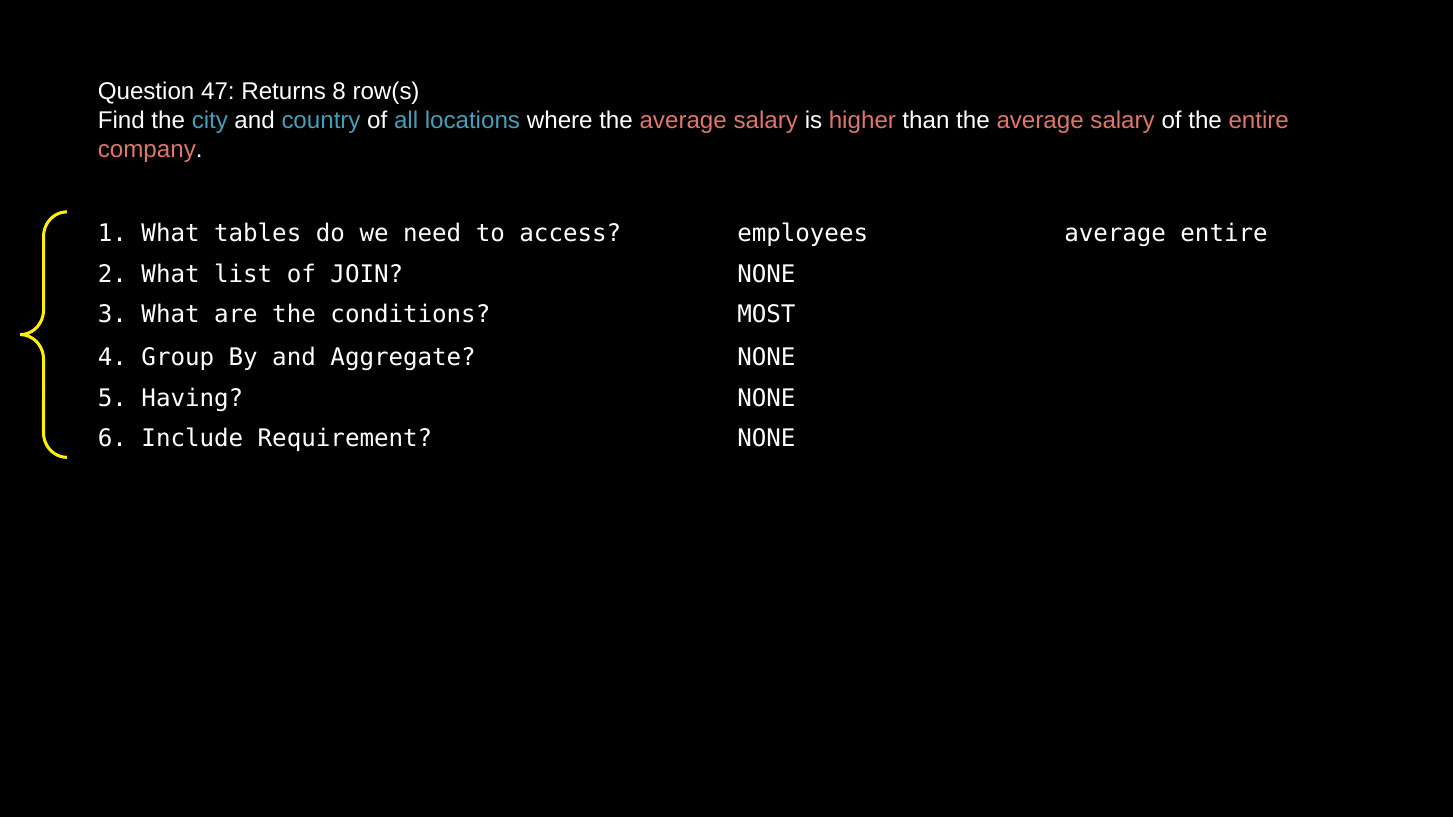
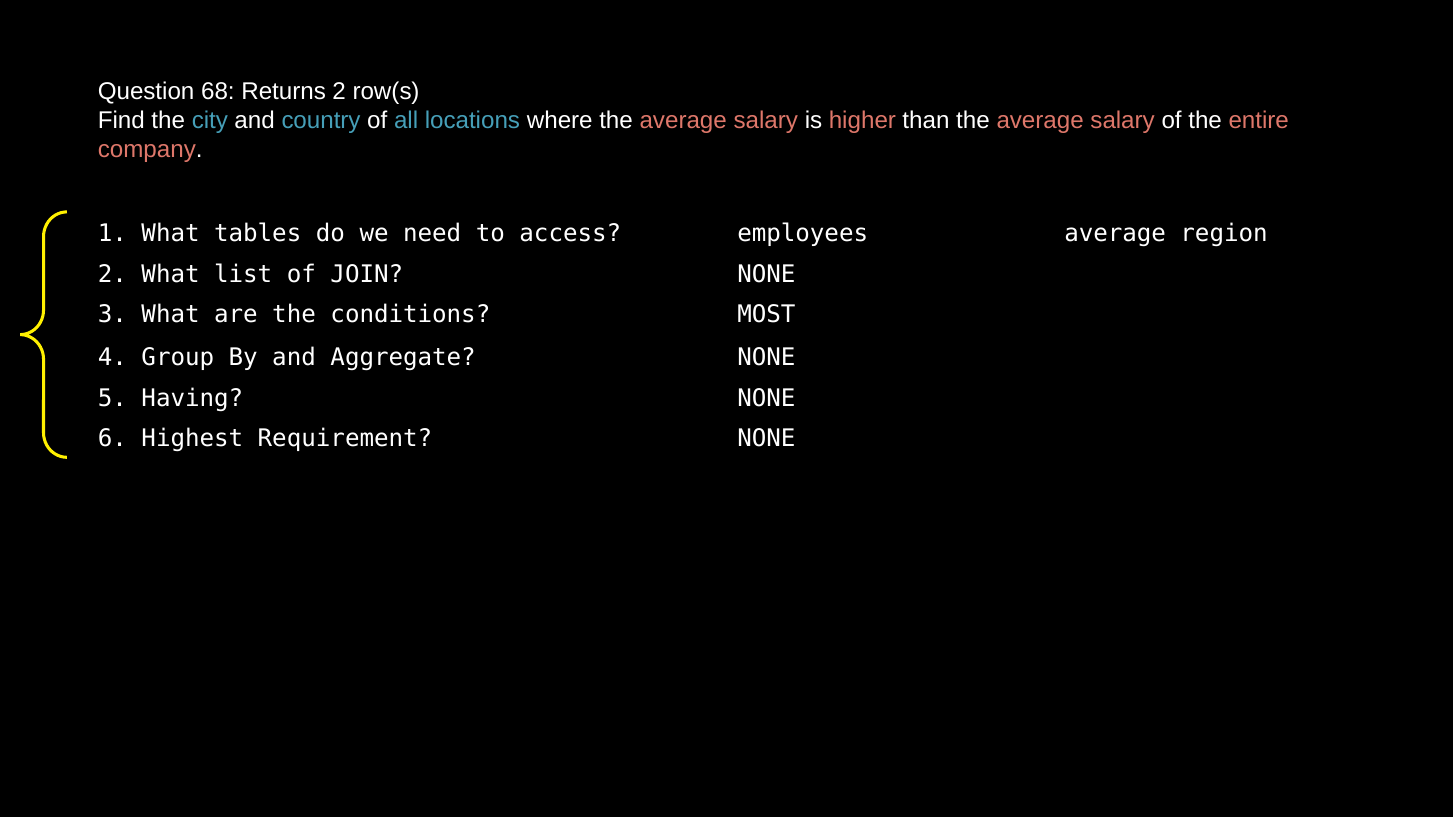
47: 47 -> 68 (218, 92)
Returns 8: 8 -> 2 (339, 92)
average entire: entire -> region (1224, 234)
Include: Include -> Highest (192, 439)
